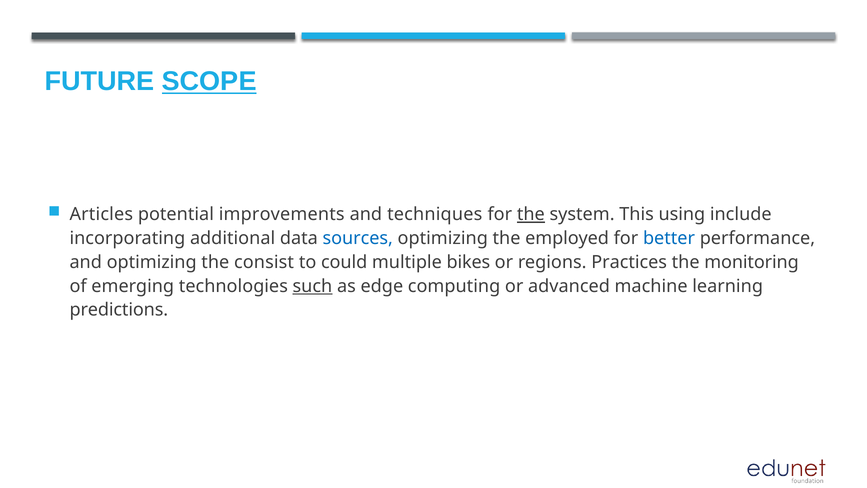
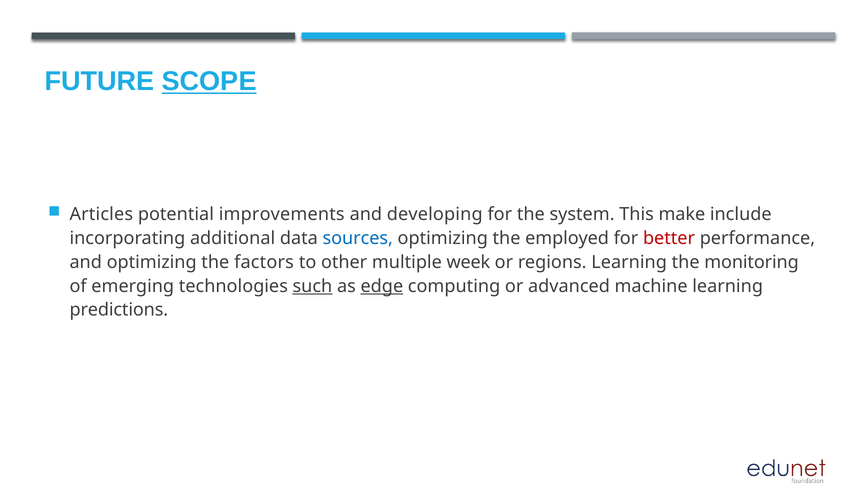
techniques: techniques -> developing (435, 214)
the underline: present -> none (531, 214)
using: using -> make (682, 214)
better colour: blue -> red (669, 238)
consist: consist -> factors (264, 262)
could: could -> other (344, 262)
bikes: bikes -> week (468, 262)
regions Practices: Practices -> Learning (629, 262)
edge underline: none -> present (382, 286)
